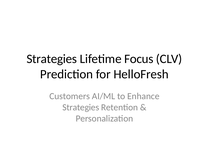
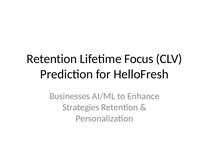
Strategies: Strategies -> Retention (52, 59)
Customers: Customers -> Businesses (70, 96)
